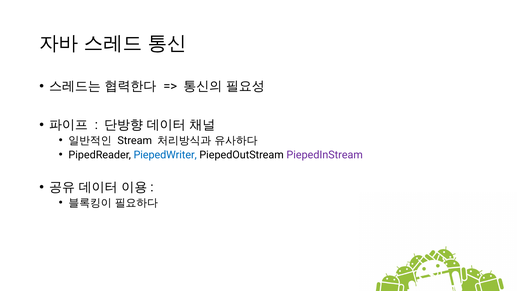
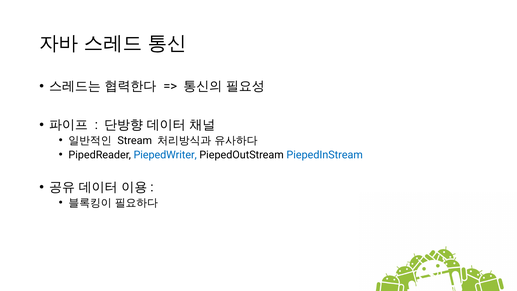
PiepedInStream colour: purple -> blue (325, 155)
